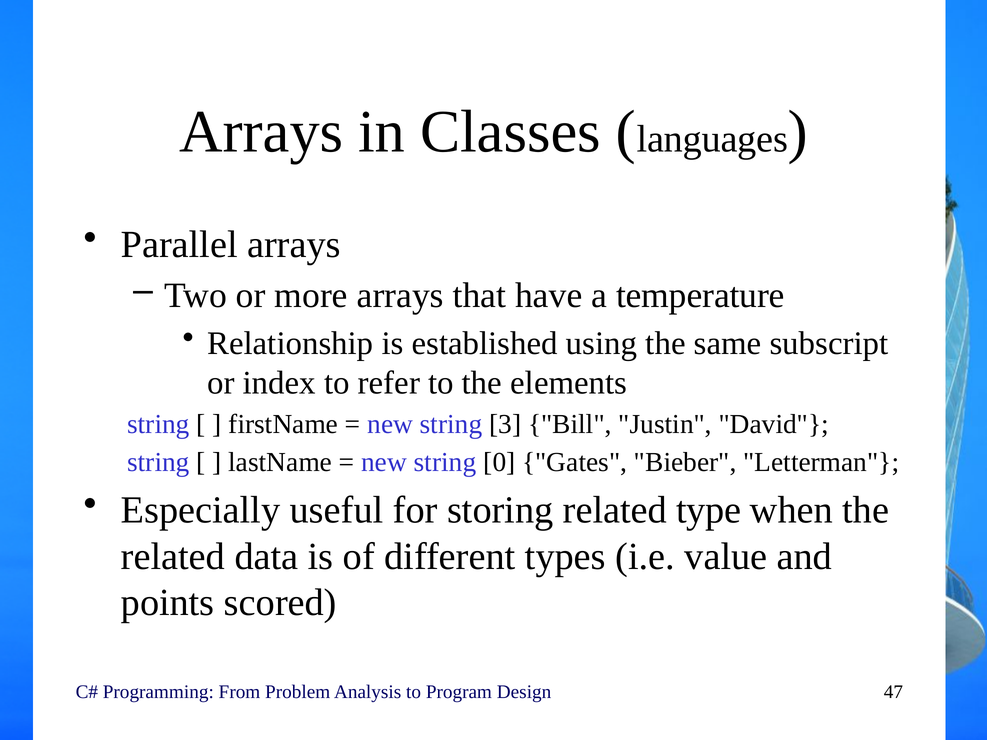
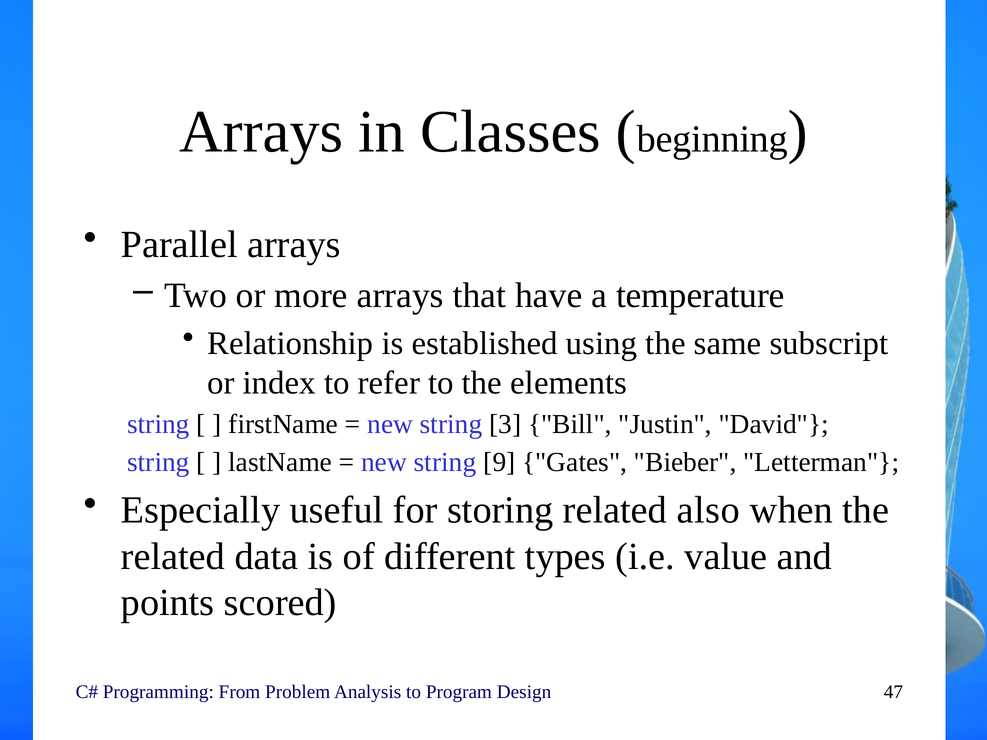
languages: languages -> beginning (712, 139)
0: 0 -> 9 (499, 462)
type: type -> also (708, 510)
